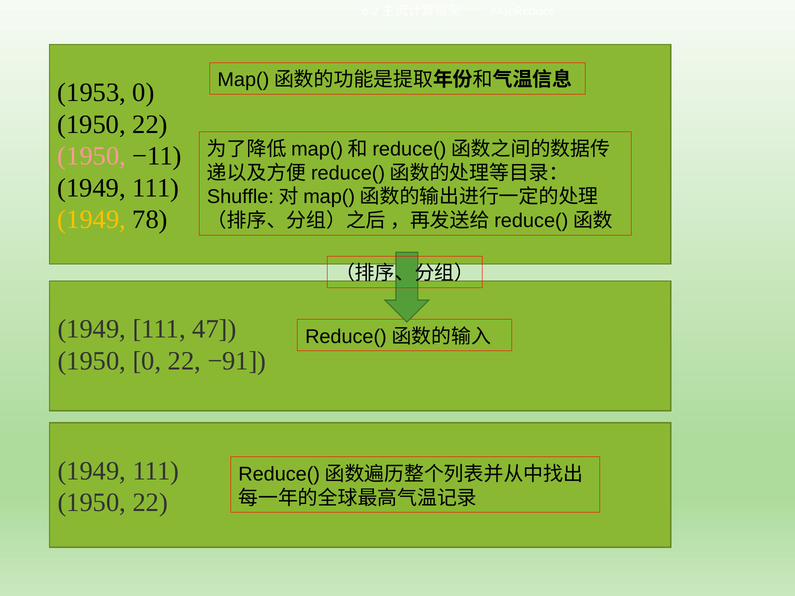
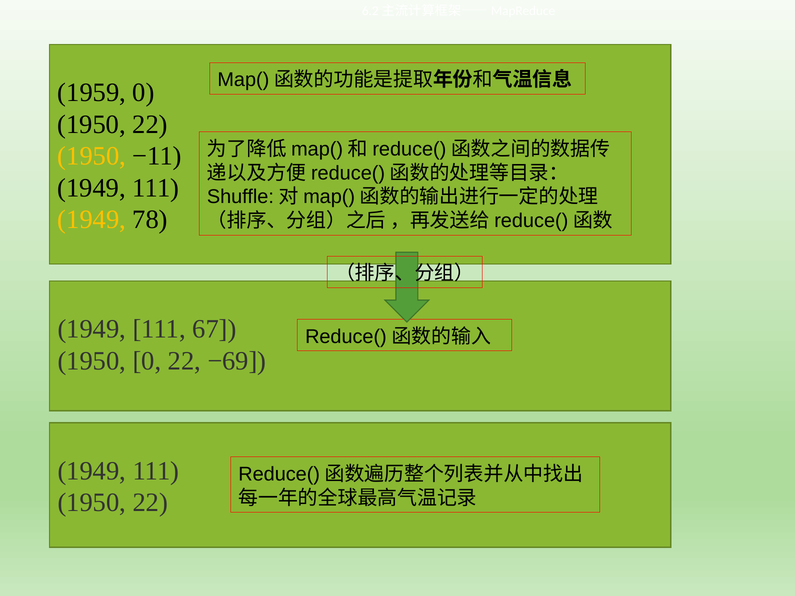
1953: 1953 -> 1959 (92, 93)
1950 colour: pink -> yellow (92, 156)
47: 47 -> 67 (215, 329)
−91: −91 -> −69 (237, 361)
